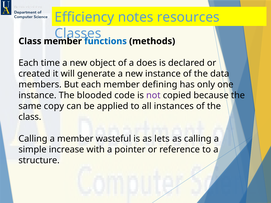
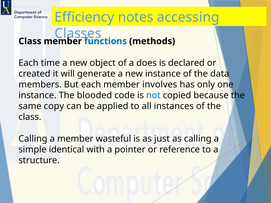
resources: resources -> accessing (188, 17)
defining: defining -> involves (160, 85)
not colour: purple -> blue (153, 95)
lets: lets -> just (162, 139)
increase: increase -> identical (67, 150)
